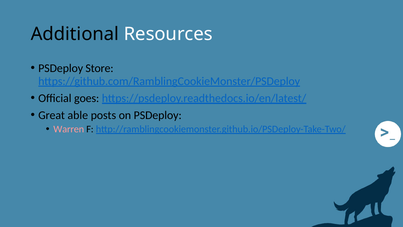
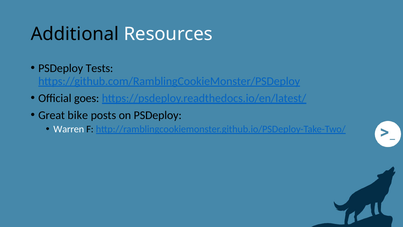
Store: Store -> Tests (99, 68)
able: able -> bike (78, 115)
Warren colour: pink -> white (69, 129)
